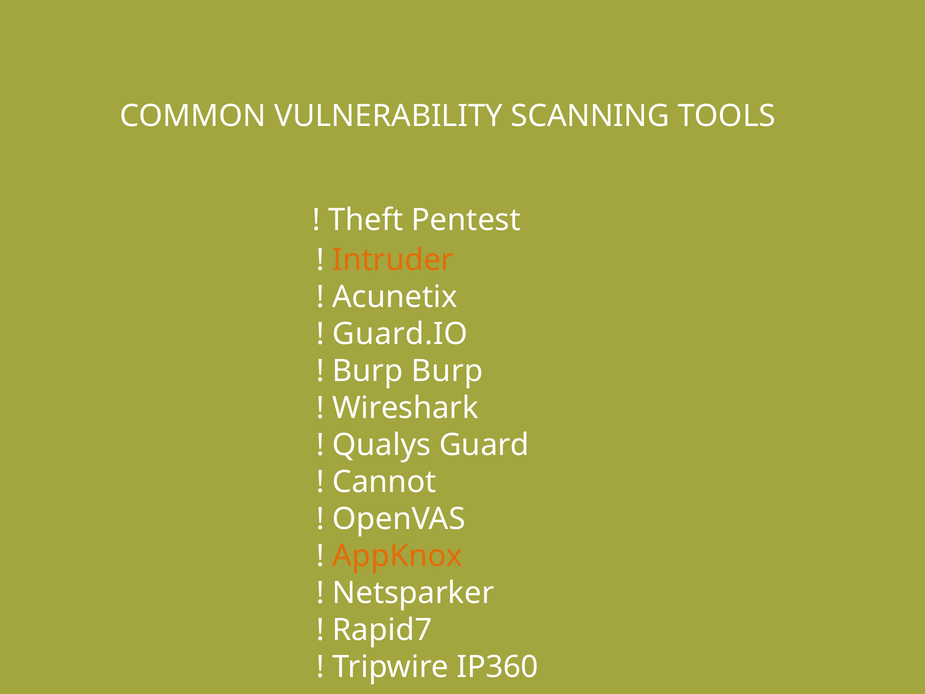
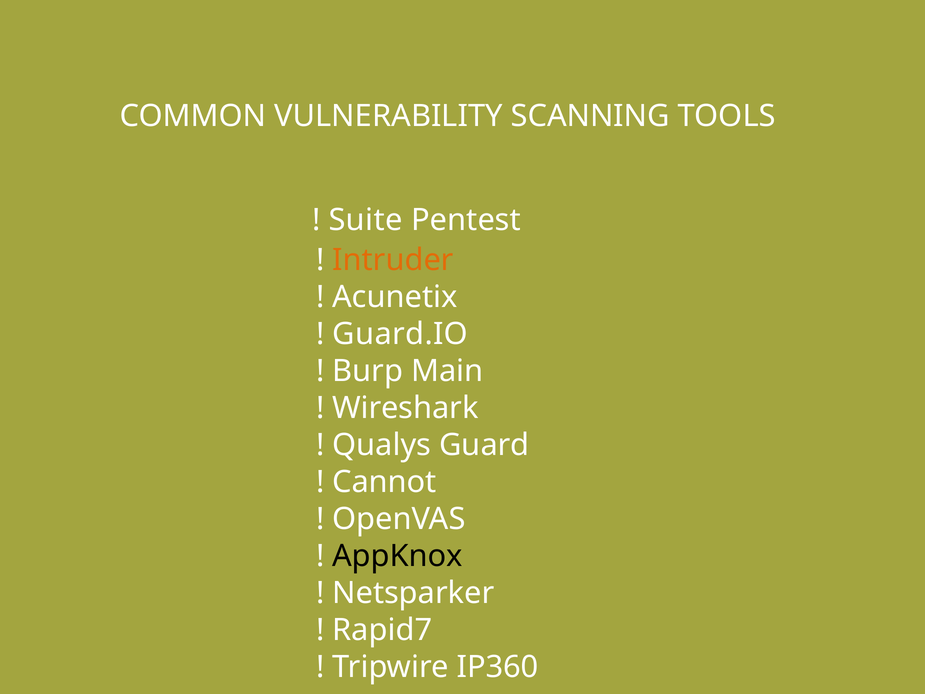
Theft: Theft -> Suite (366, 220)
Burp Burp: Burp -> Main (447, 371)
AppKnox colour: orange -> black (397, 556)
